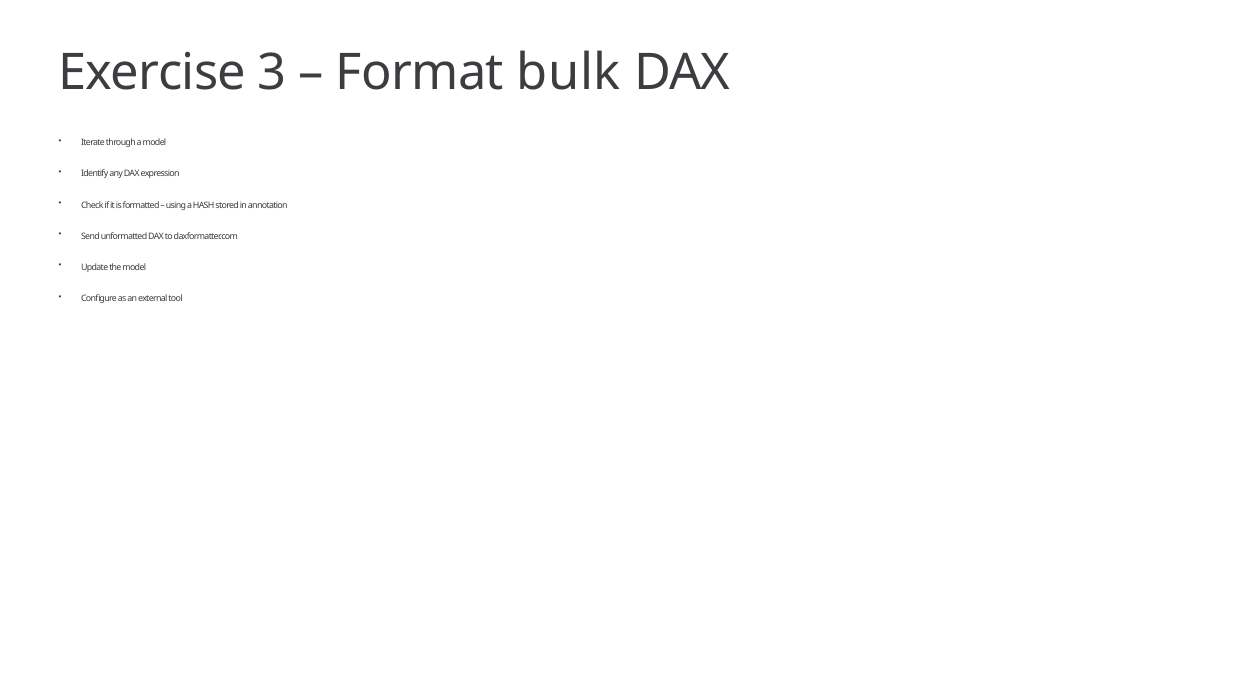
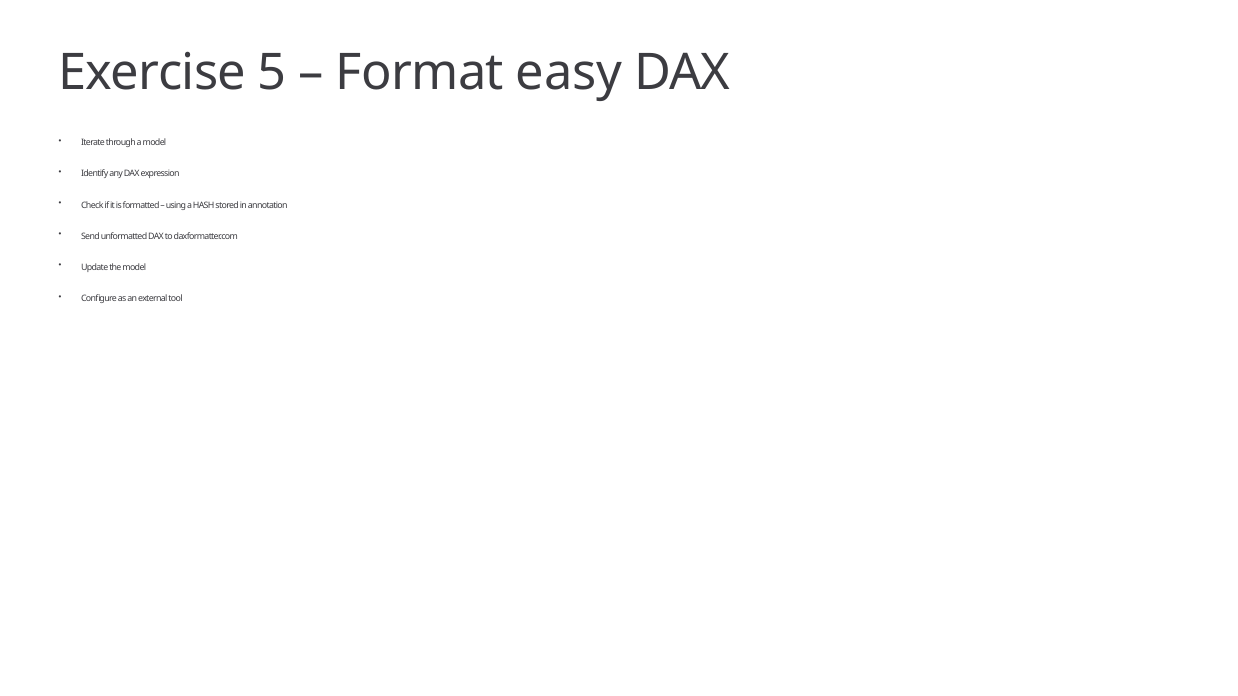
3: 3 -> 5 (272, 73)
bulk: bulk -> easy (569, 73)
